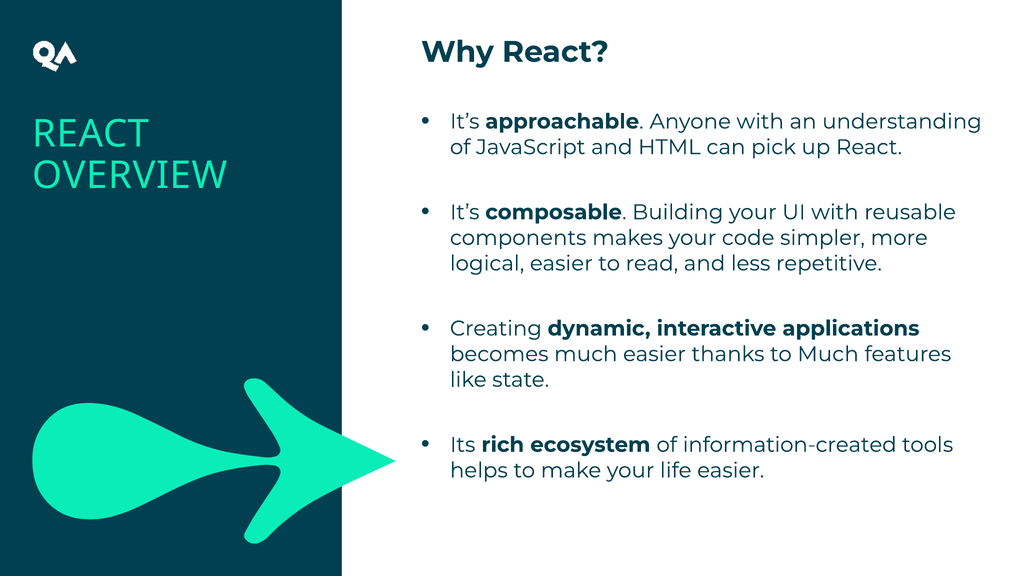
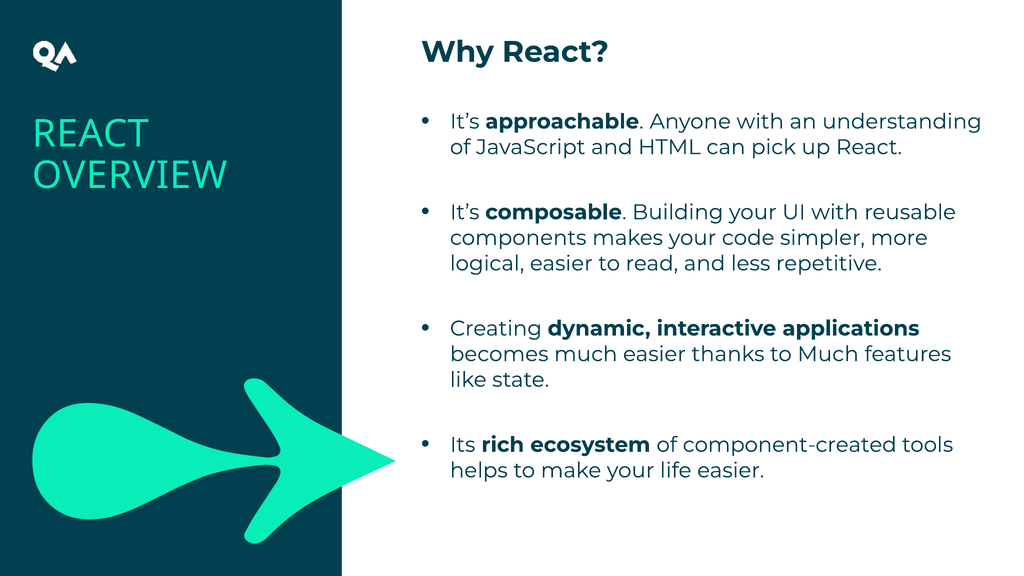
information-created: information-created -> component-created (790, 445)
